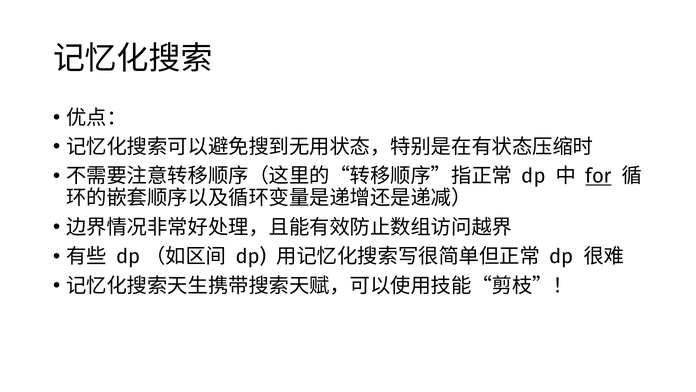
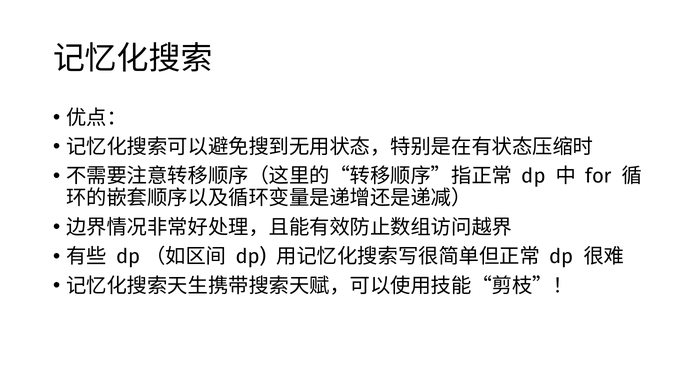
for underline: present -> none (599, 176)
